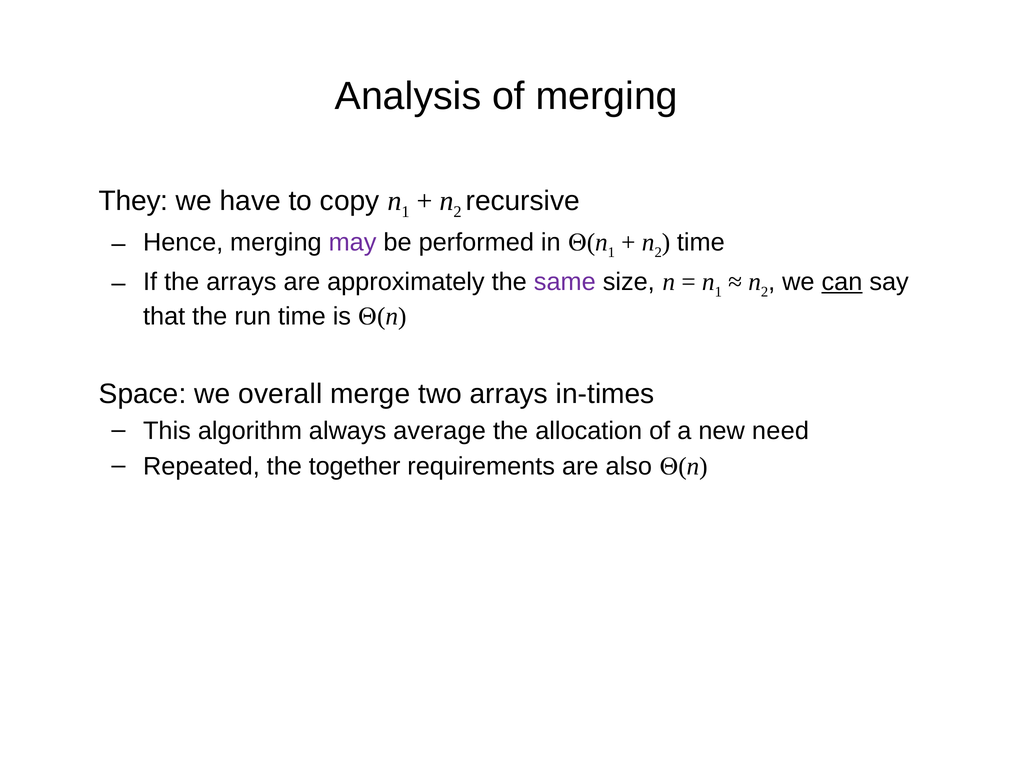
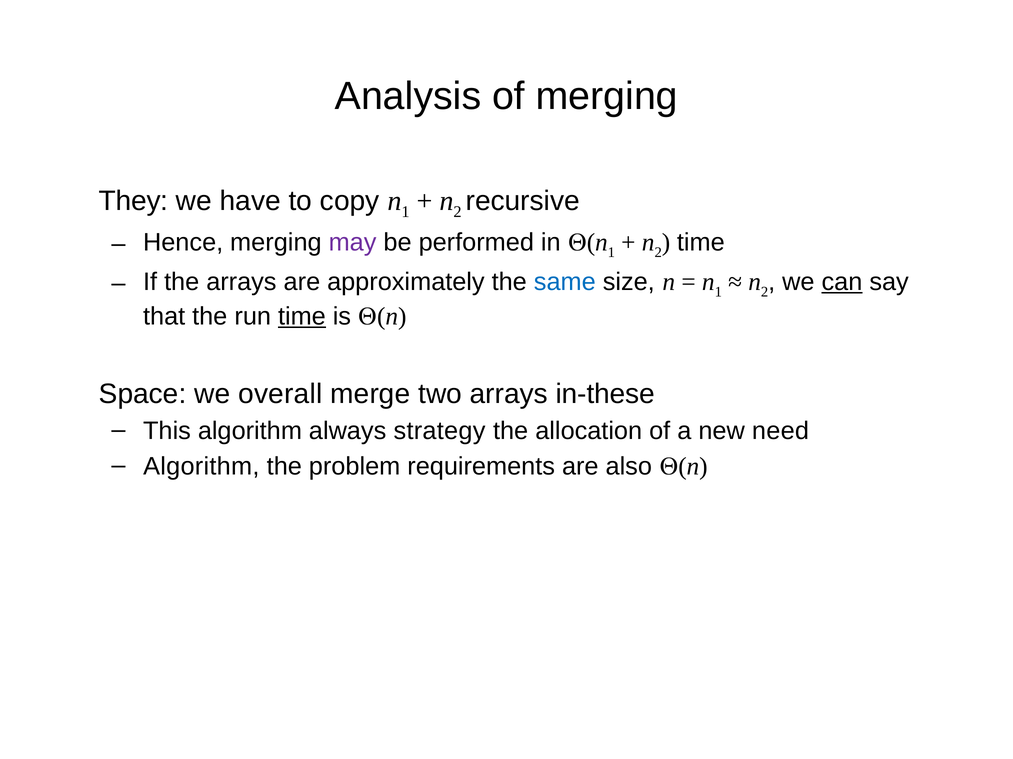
same colour: purple -> blue (565, 282)
time underline: none -> present (302, 317)
in-times: in-times -> in-these (605, 394)
average: average -> strategy (440, 431)
Repeated: Repeated -> Algorithm (201, 467)
together: together -> problem (355, 467)
